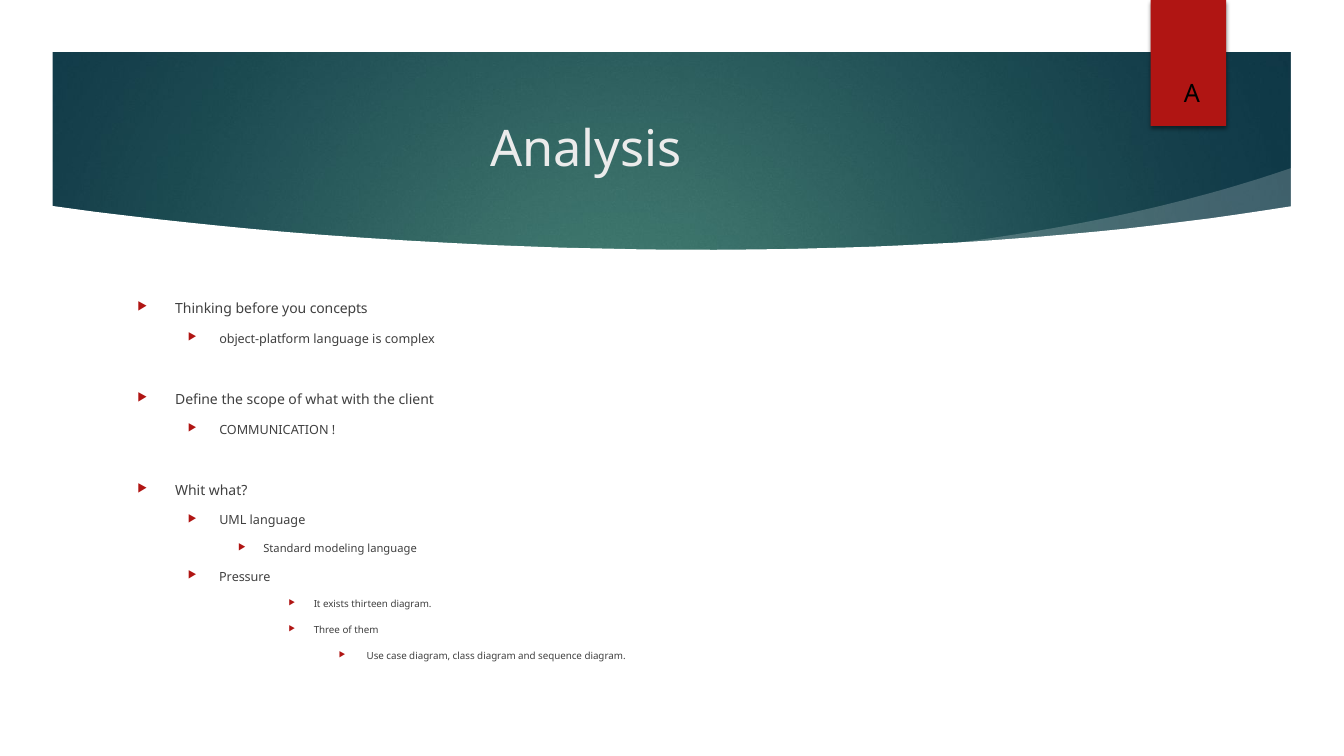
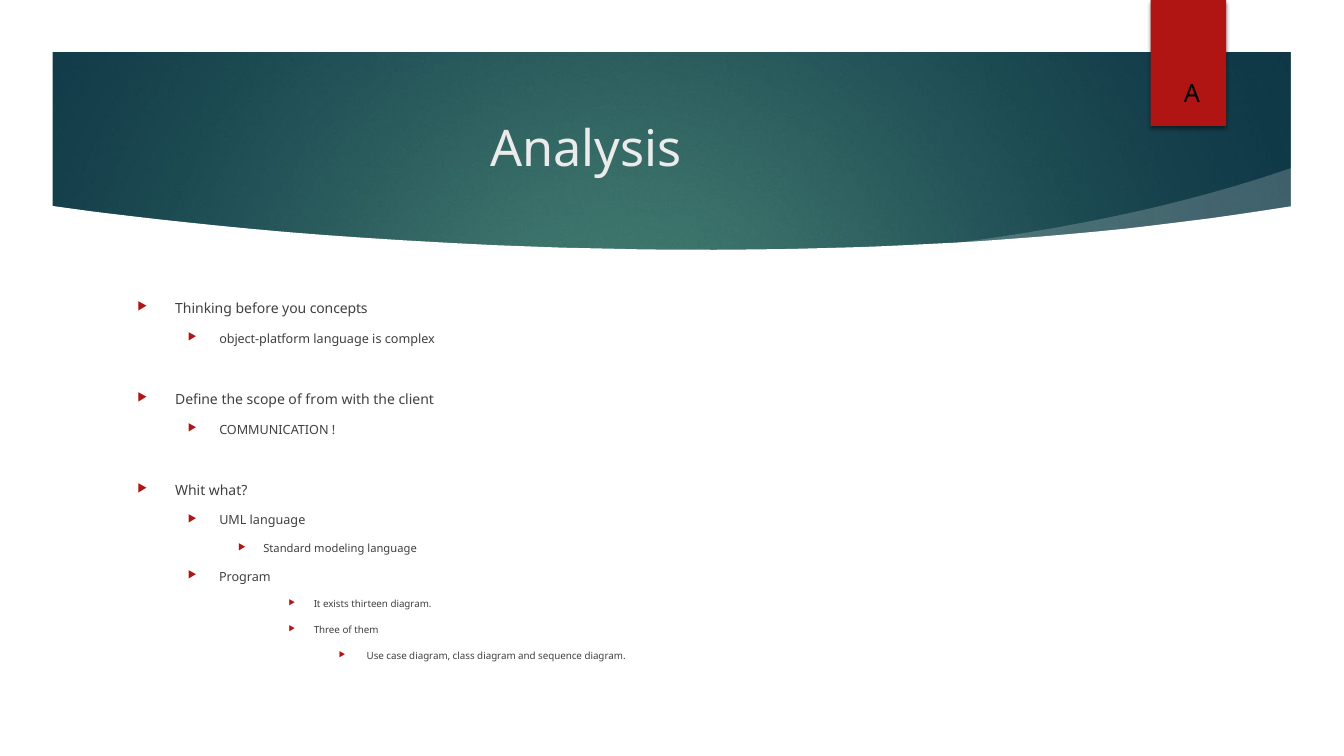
of what: what -> from (322, 400)
Pressure: Pressure -> Program (245, 577)
